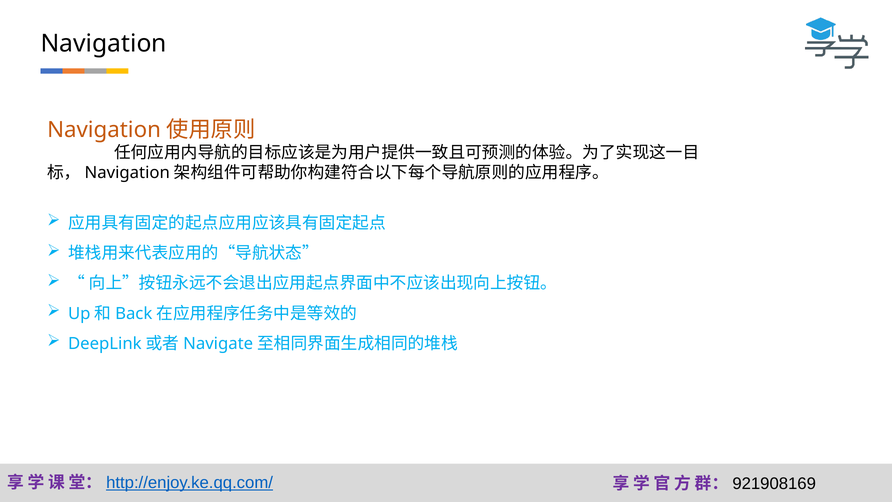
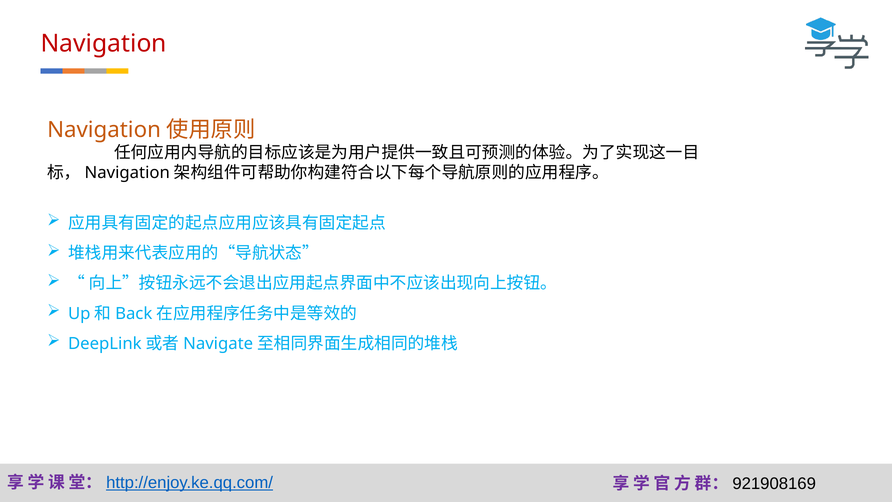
Navigation colour: black -> red (104, 44)
